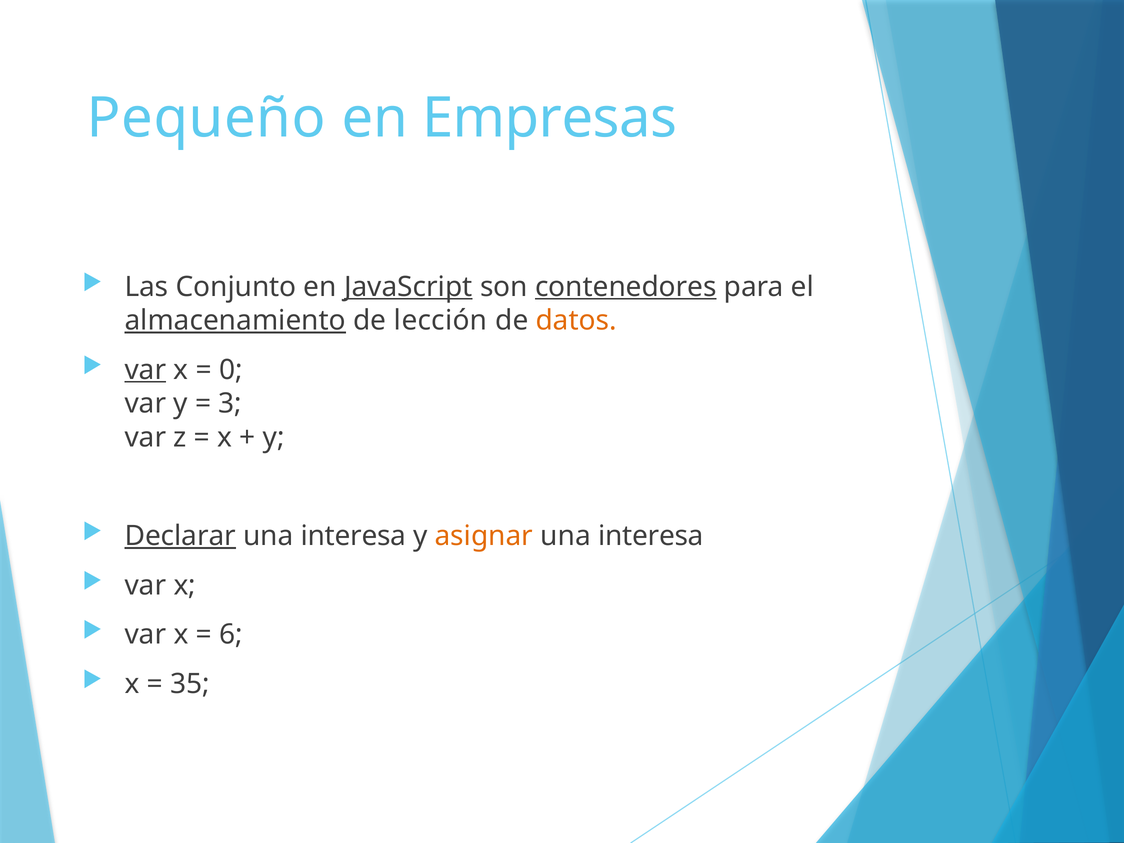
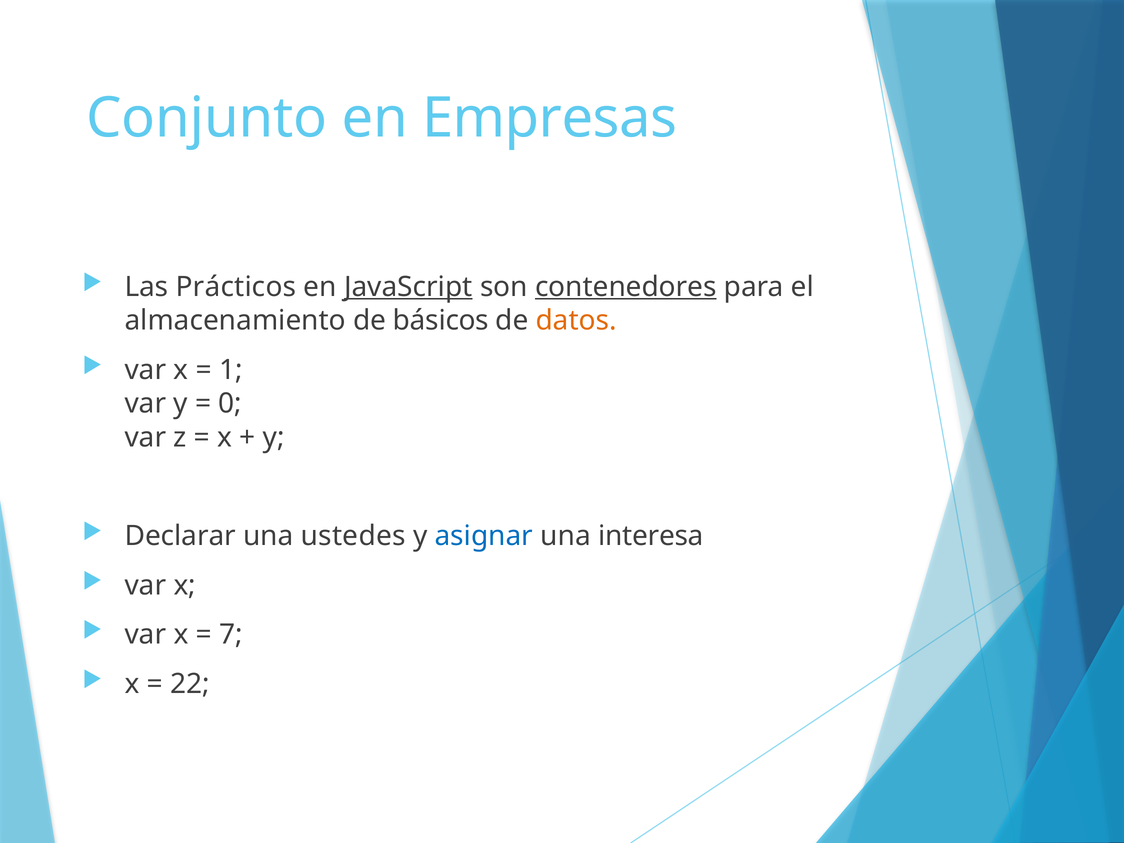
Pequeño: Pequeño -> Conjunto (207, 118)
Conjunto: Conjunto -> Prácticos (236, 287)
almacenamiento underline: present -> none (235, 320)
lección: lección -> básicos (441, 320)
var underline: present -> none (145, 370)
0: 0 -> 1 (231, 370)
3: 3 -> 0 (230, 404)
Declarar underline: present -> none (180, 536)
interesa: interesa -> ustedes (353, 536)
asignar colour: orange -> blue (484, 536)
6: 6 -> 7 (231, 635)
35: 35 -> 22 (190, 684)
